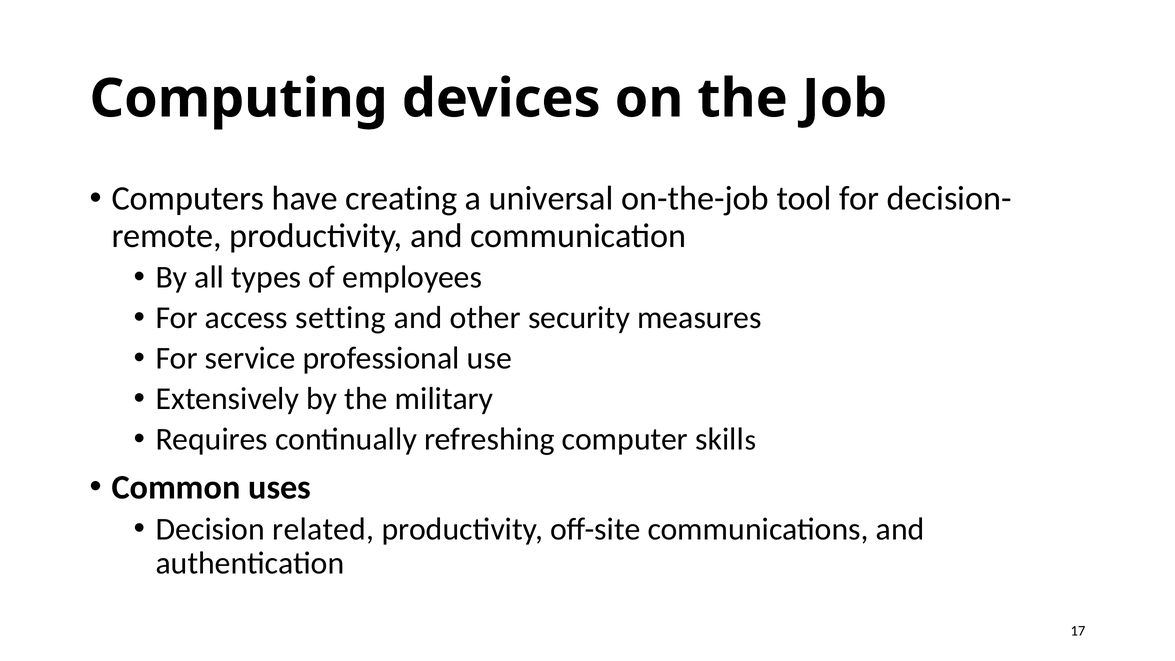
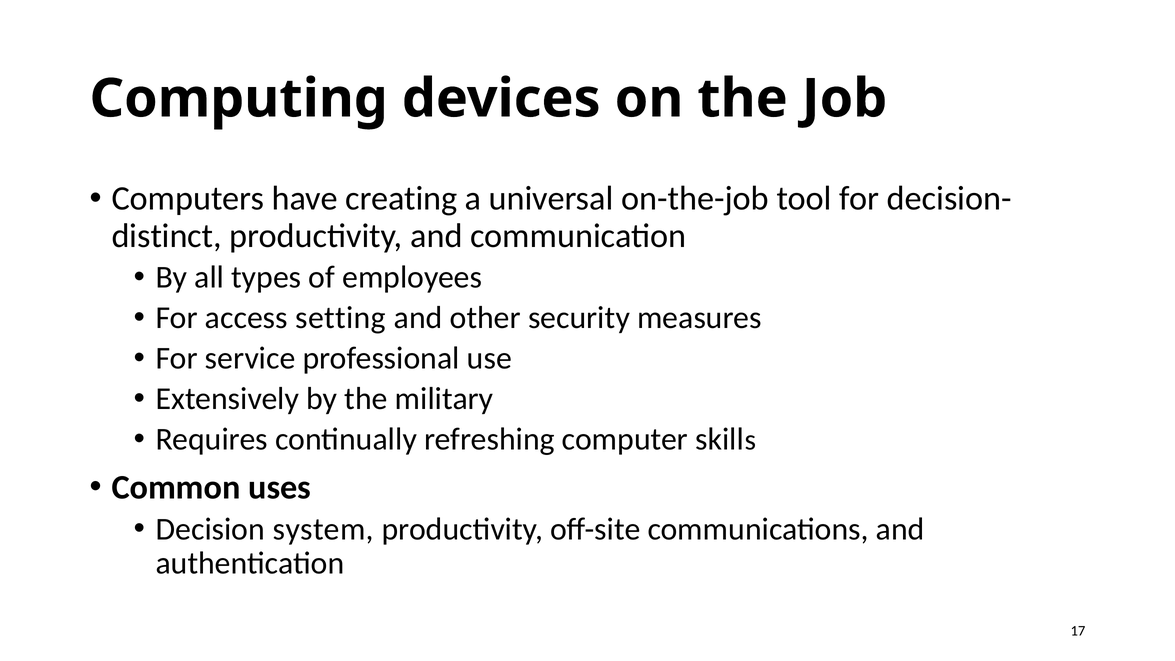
remote: remote -> distinct (167, 236)
related: related -> system (323, 529)
